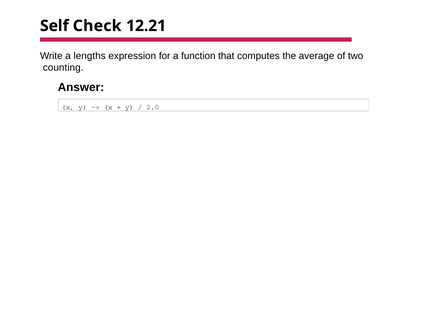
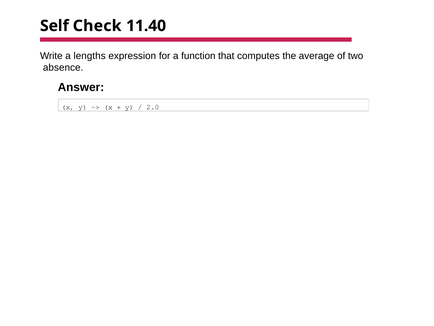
12.21: 12.21 -> 11.40 (146, 26)
counting: counting -> absence (63, 68)
